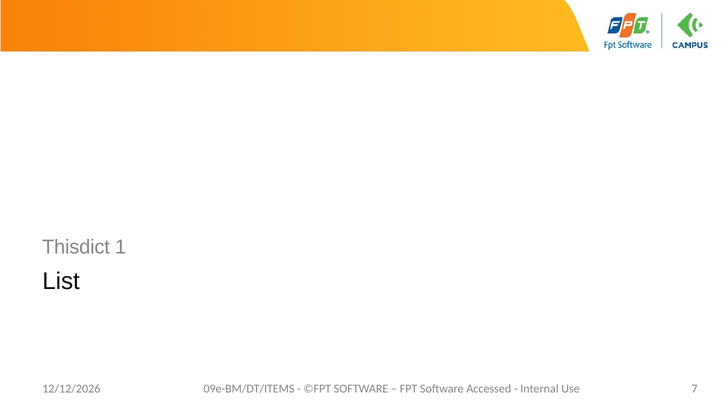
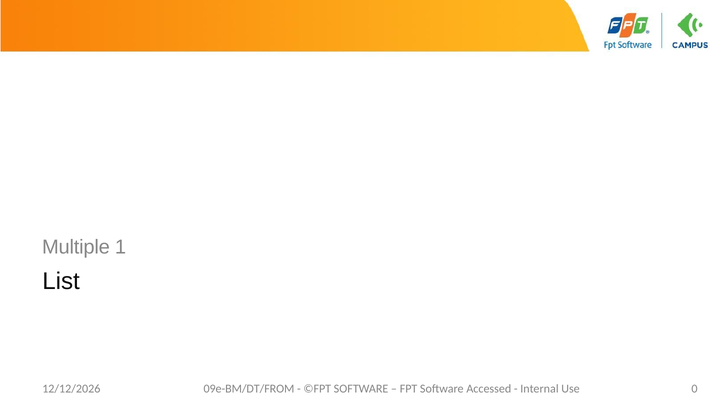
Thisdict: Thisdict -> Multiple (76, 247)
09e-BM/DT/ITEMS: 09e-BM/DT/ITEMS -> 09e-BM/DT/FROM (249, 389)
7: 7 -> 0 (695, 389)
